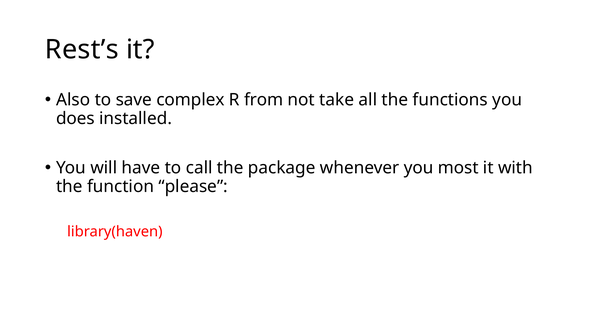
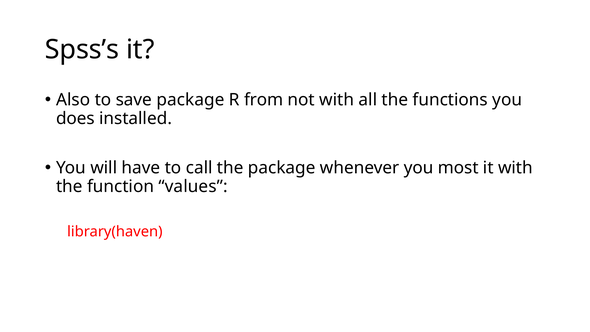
Rest’s: Rest’s -> Spss’s (82, 50)
save complex: complex -> package (190, 100)
not take: take -> with (337, 100)
please: please -> values (193, 186)
